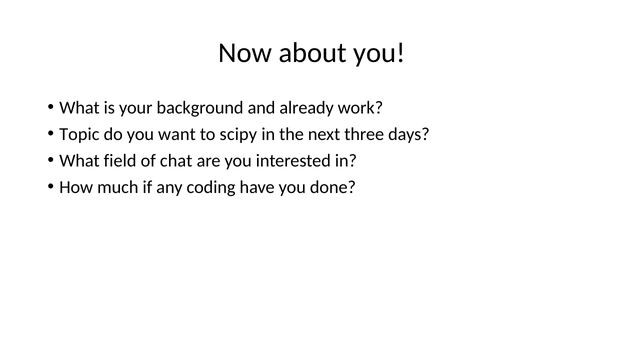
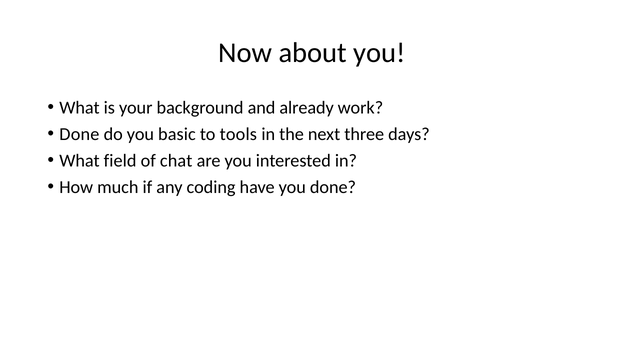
Topic: Topic -> Done (79, 134)
want: want -> basic (177, 134)
scipy: scipy -> tools (238, 134)
